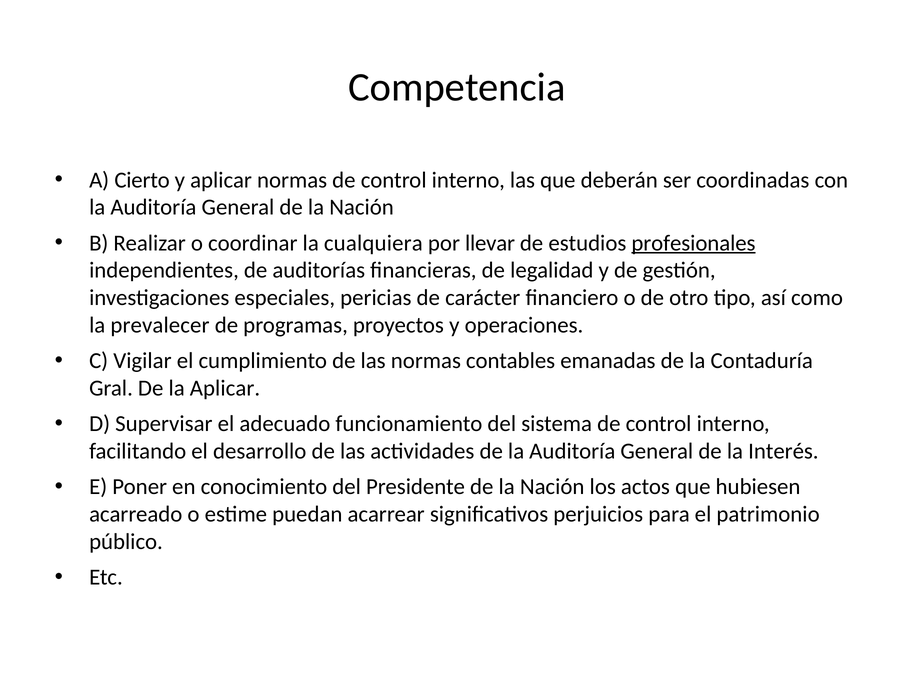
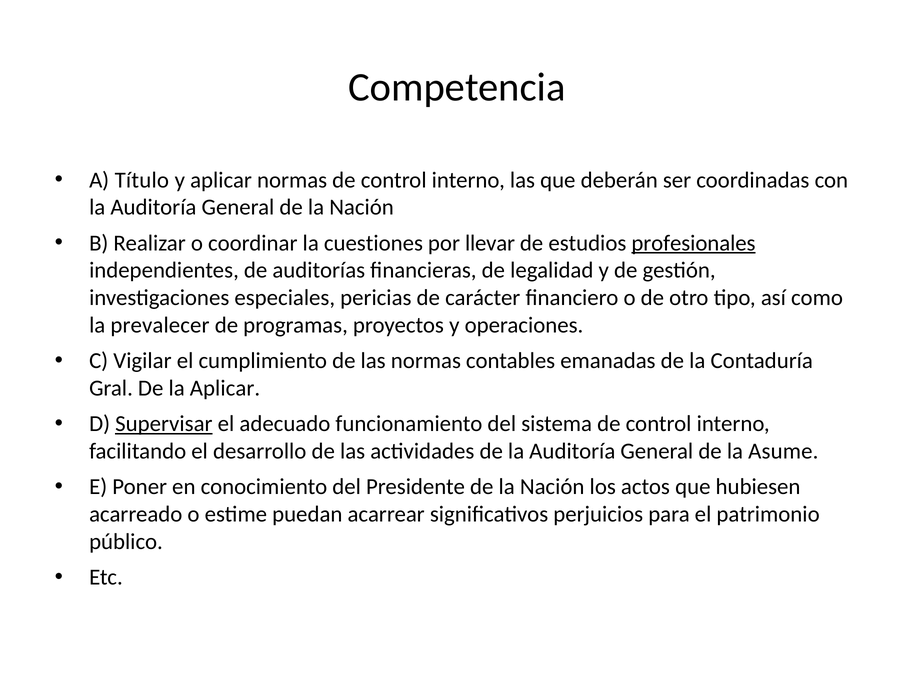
Cierto: Cierto -> Título (142, 180)
cualquiera: cualquiera -> cuestiones (373, 243)
Supervisar underline: none -> present (164, 424)
Interés: Interés -> Asume (783, 451)
